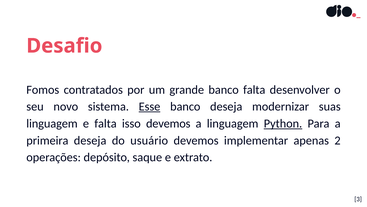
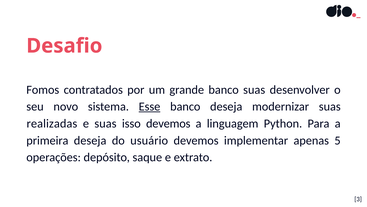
banco falta: falta -> suas (254, 90)
linguagem: linguagem -> realizadas (52, 123)
e falta: falta -> suas (105, 123)
Python underline: present -> none (283, 123)
2: 2 -> 5 (338, 140)
